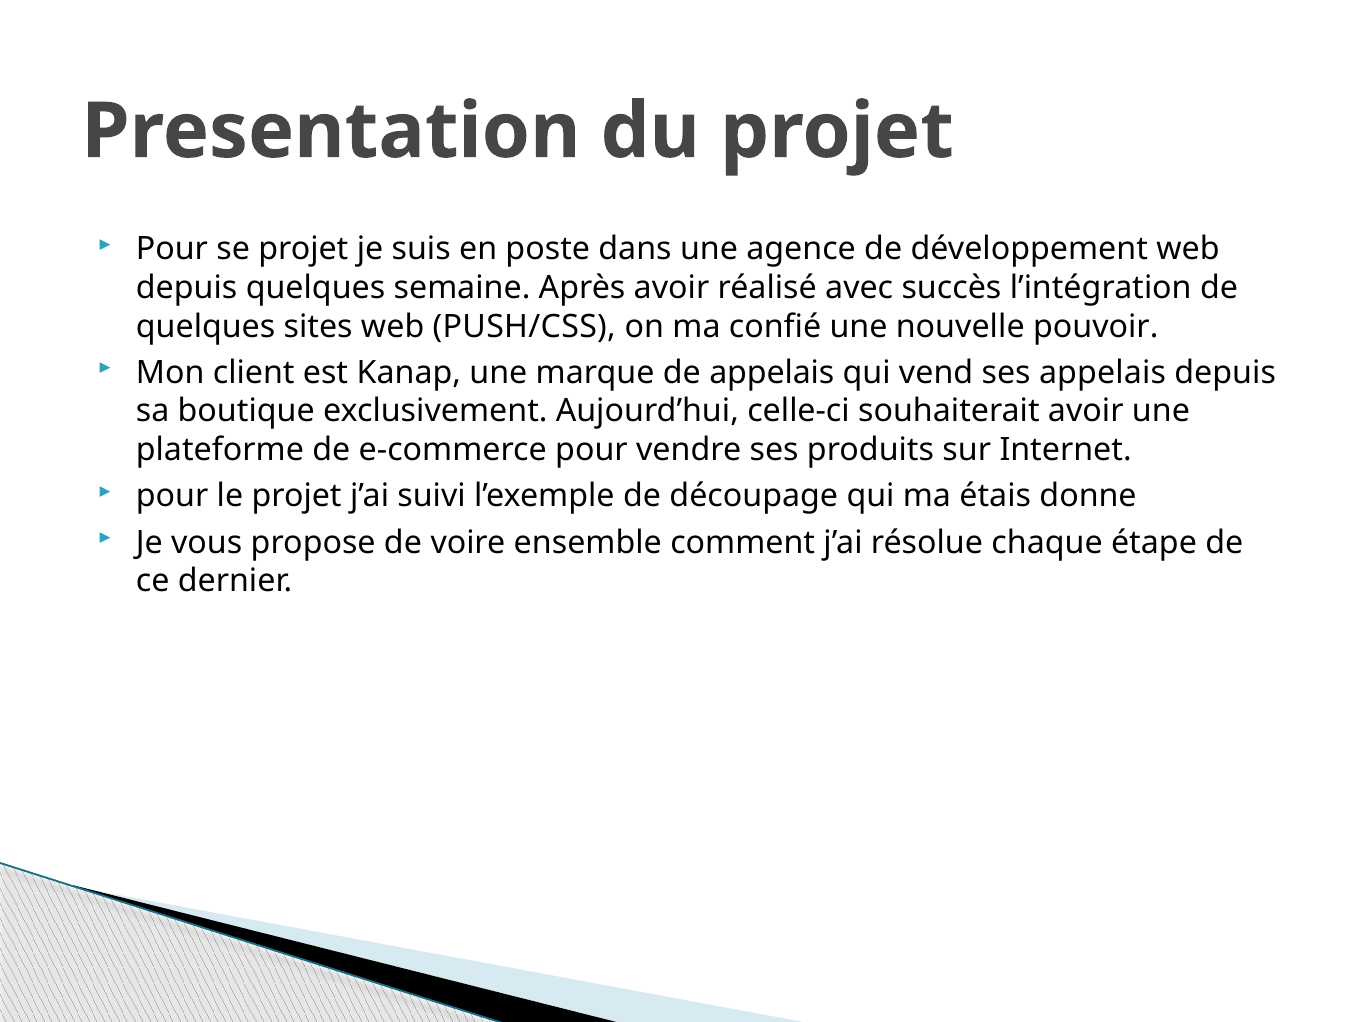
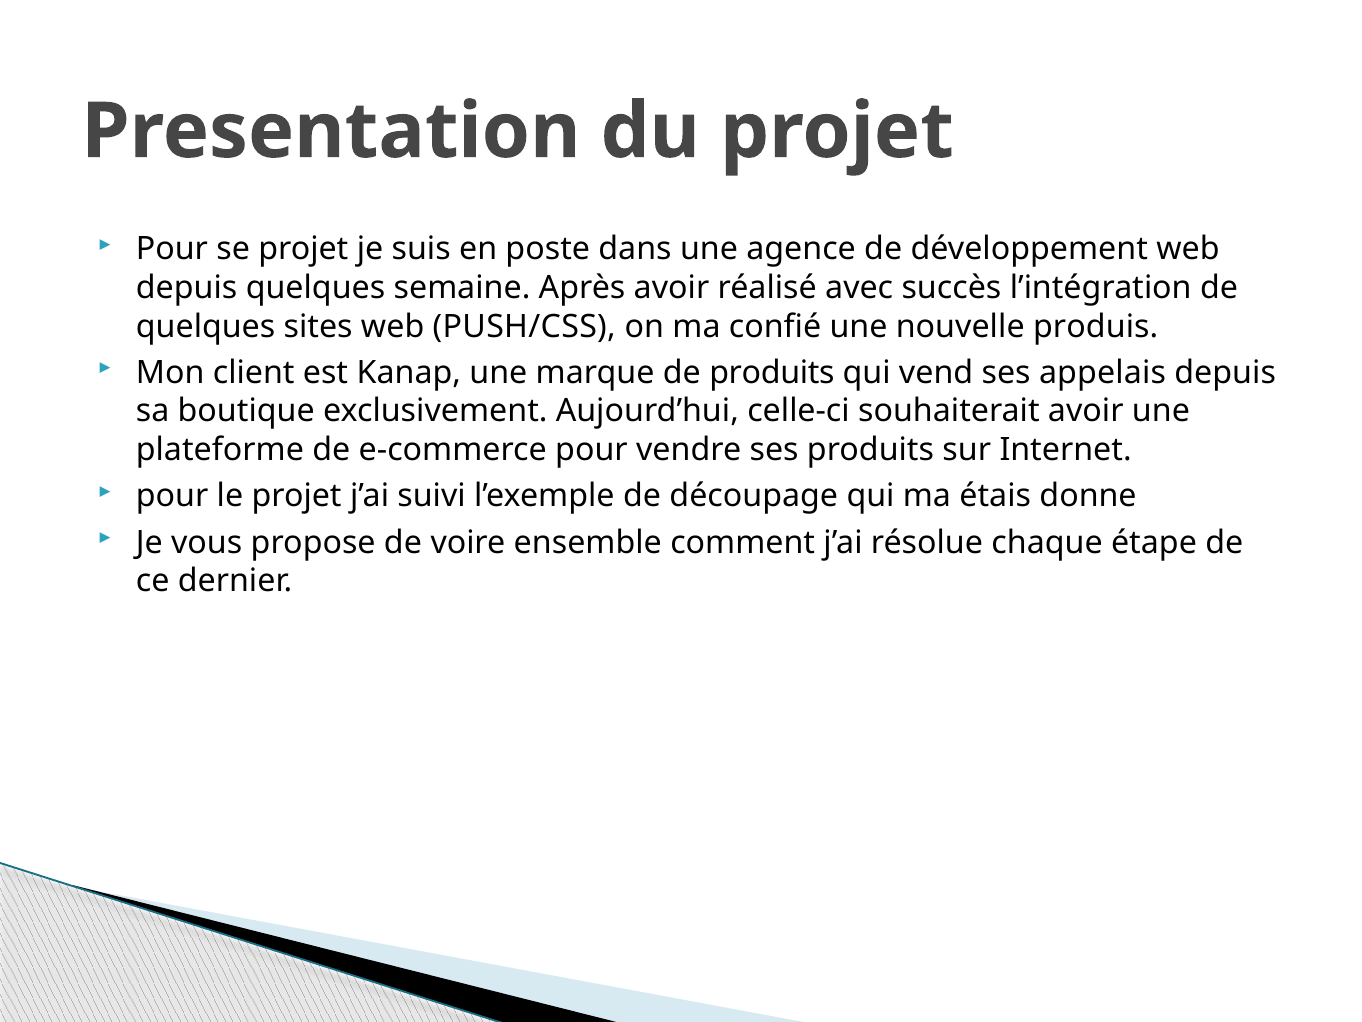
pouvoir: pouvoir -> produis (1096, 326)
de appelais: appelais -> produits (772, 373)
